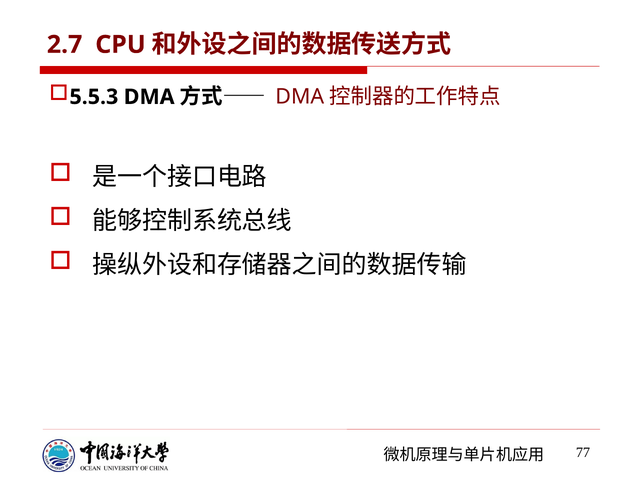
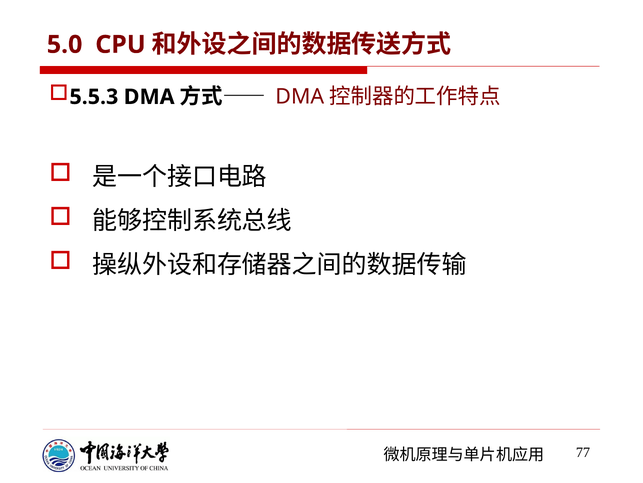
2.7: 2.7 -> 5.0 (65, 45)
